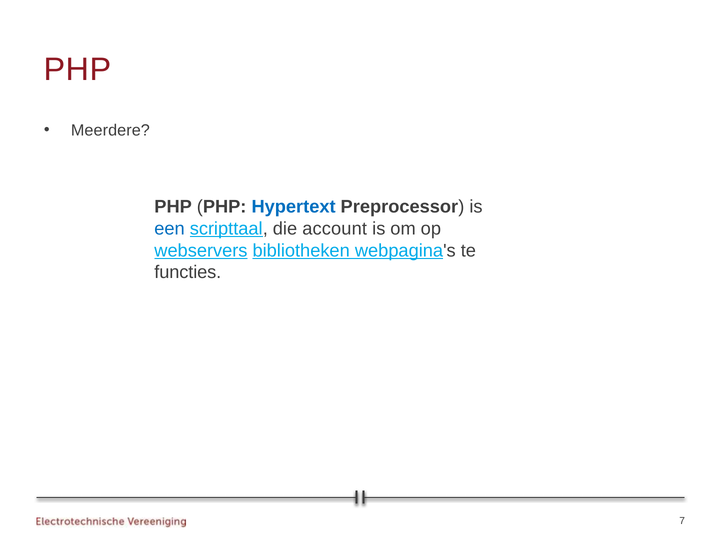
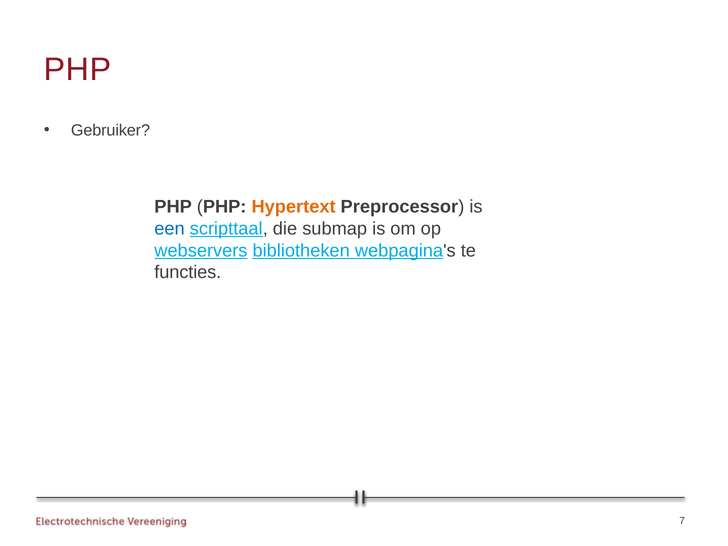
Meerdere: Meerdere -> Gebruiker (110, 130)
Hypertext colour: blue -> orange (294, 207)
account: account -> submap (335, 229)
